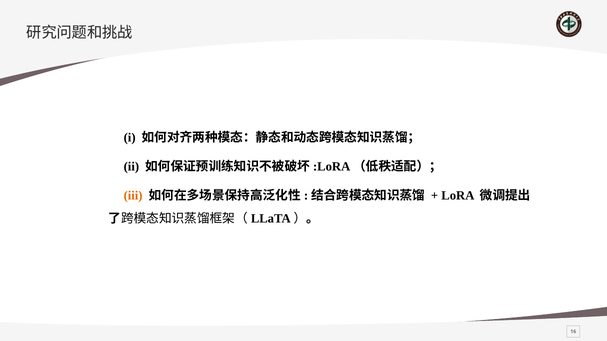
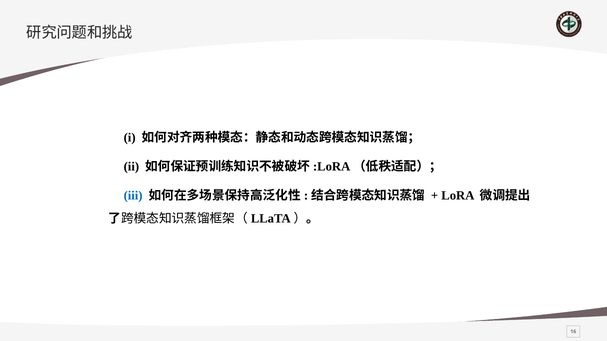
iii colour: orange -> blue (133, 196)
